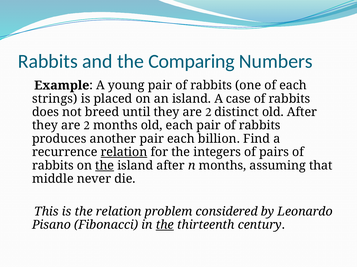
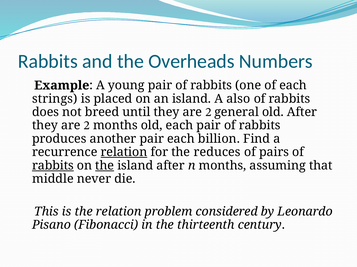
Comparing: Comparing -> Overheads (191, 62)
case: case -> also (238, 99)
distinct: distinct -> general (237, 112)
integers: integers -> reduces (217, 153)
rabbits underline: none -> present (53, 166)
the underline: present -> none (165, 226)
